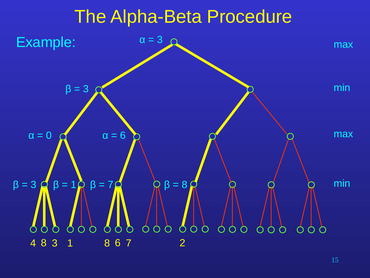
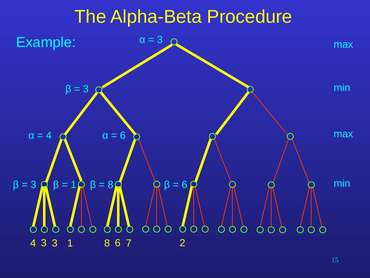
0: 0 -> 4 (49, 135)
7: 7 -> 8 (111, 184)
8: 8 -> 6 (185, 184)
4 8: 8 -> 3 (44, 242)
